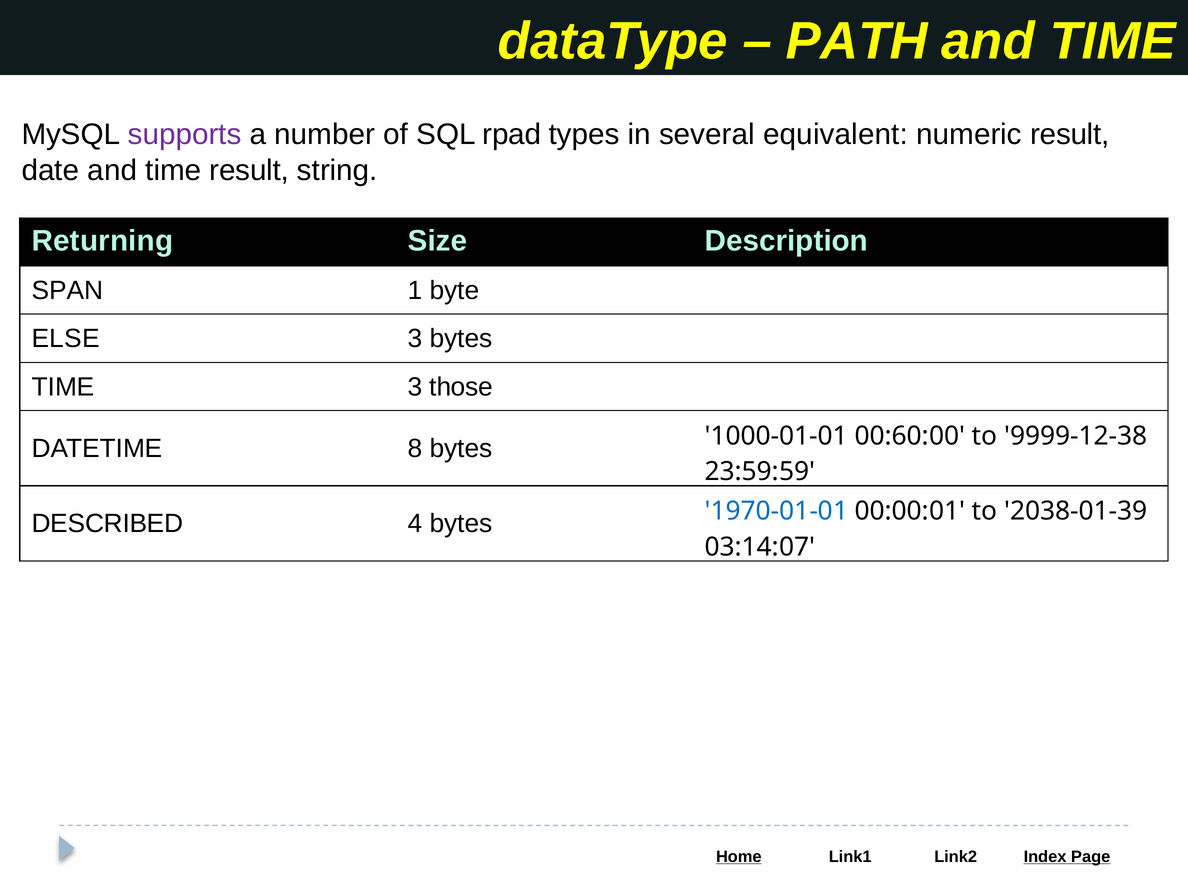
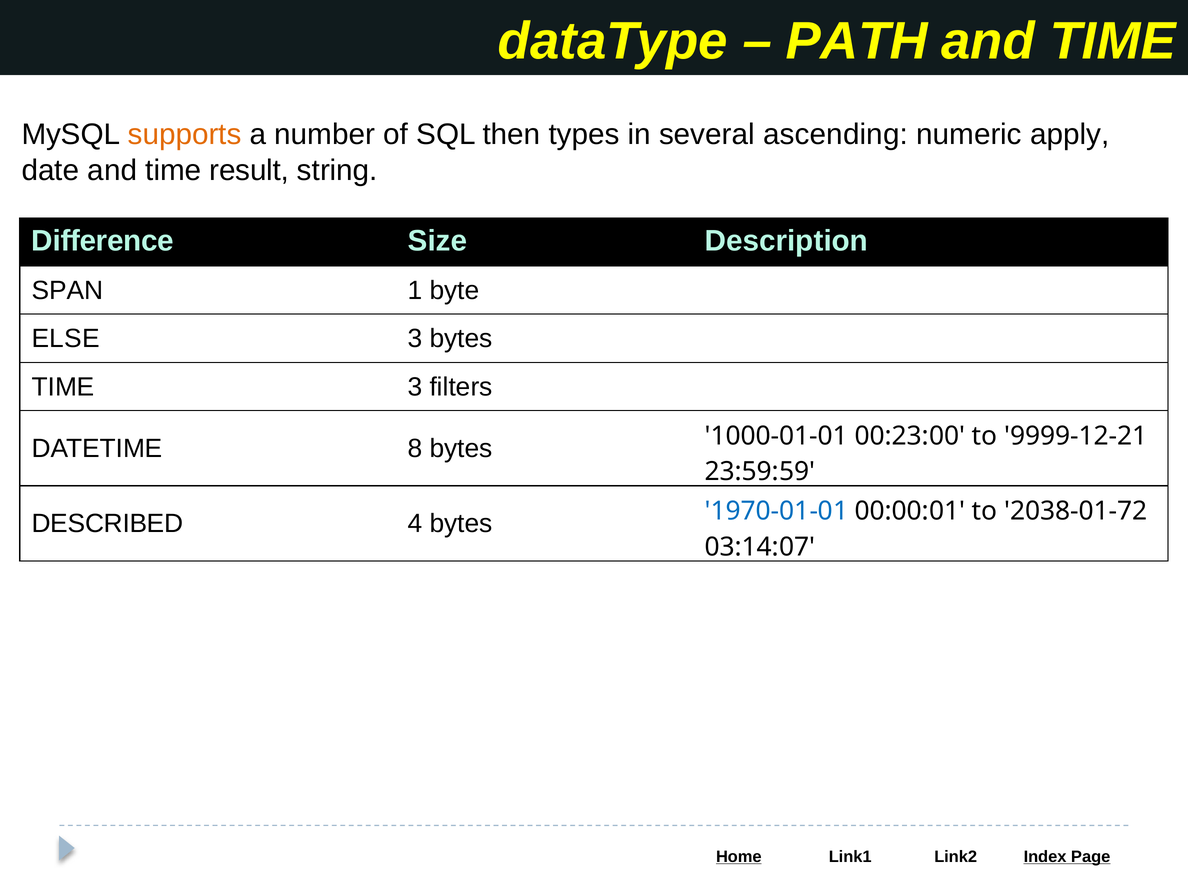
supports colour: purple -> orange (185, 135)
rpad: rpad -> then (512, 135)
equivalent: equivalent -> ascending (836, 135)
numeric result: result -> apply (1070, 135)
Returning: Returning -> Difference (103, 241)
those: those -> filters (461, 387)
00:60:00: 00:60:00 -> 00:23:00 (910, 436)
9999-12-38: 9999-12-38 -> 9999-12-21 (1076, 436)
2038-01-39: 2038-01-39 -> 2038-01-72 (1076, 511)
